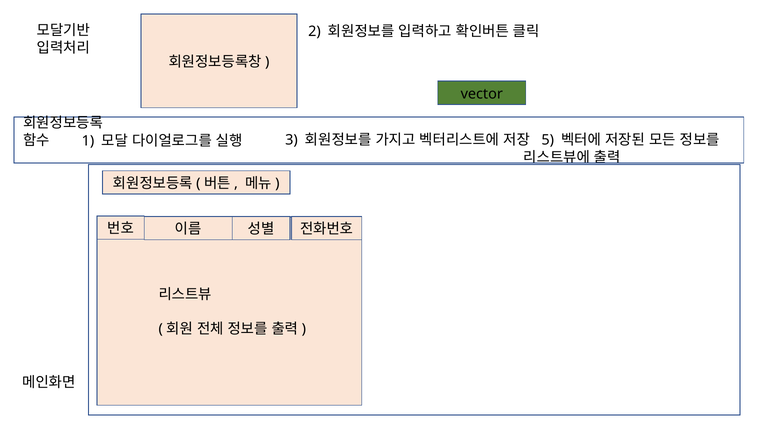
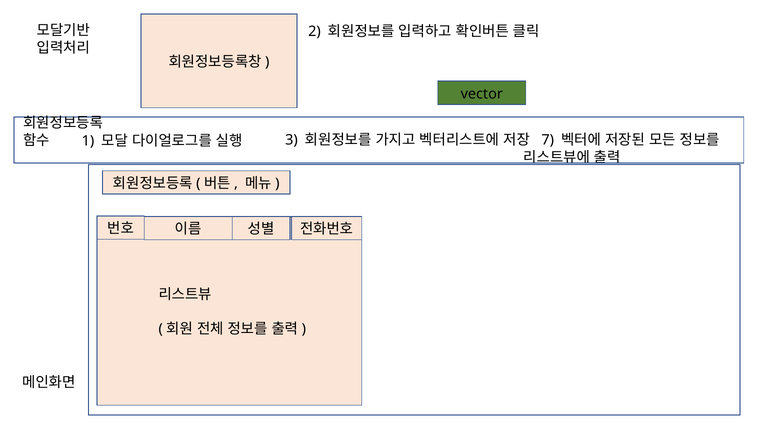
5: 5 -> 7 (548, 140)
